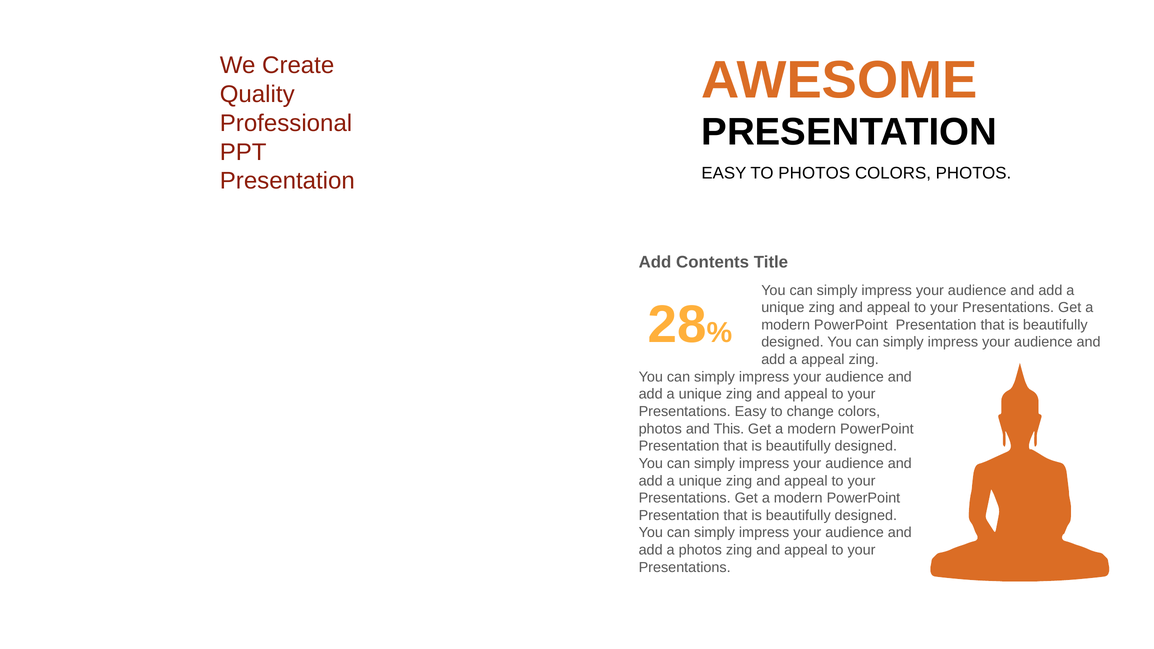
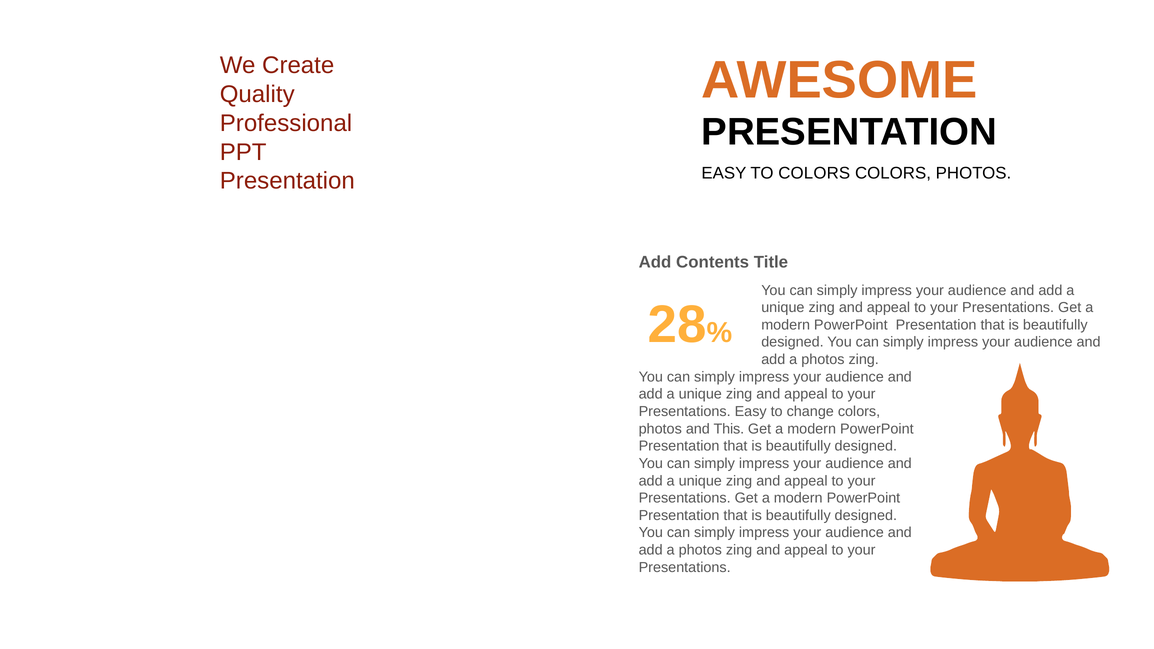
TO PHOTOS: PHOTOS -> COLORS (814, 173)
appeal: appeal -> photos (823, 360)
